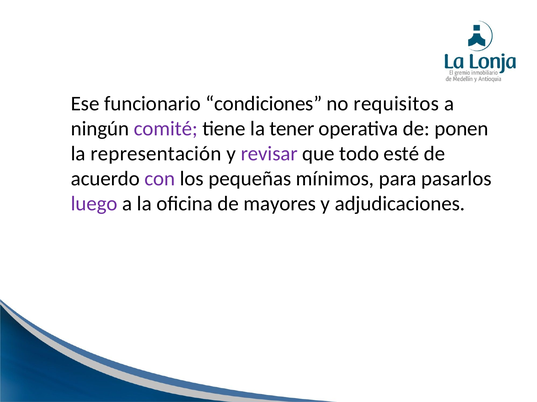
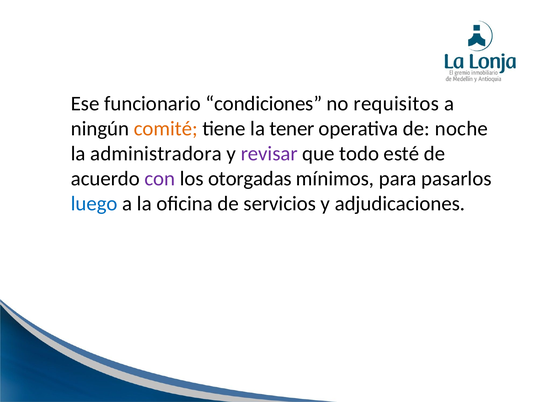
comité colour: purple -> orange (166, 129)
ponen: ponen -> noche (461, 129)
representación: representación -> administradora (156, 154)
pequeñas: pequeñas -> otorgadas (250, 179)
luego colour: purple -> blue (94, 204)
mayores: mayores -> servicios (280, 204)
